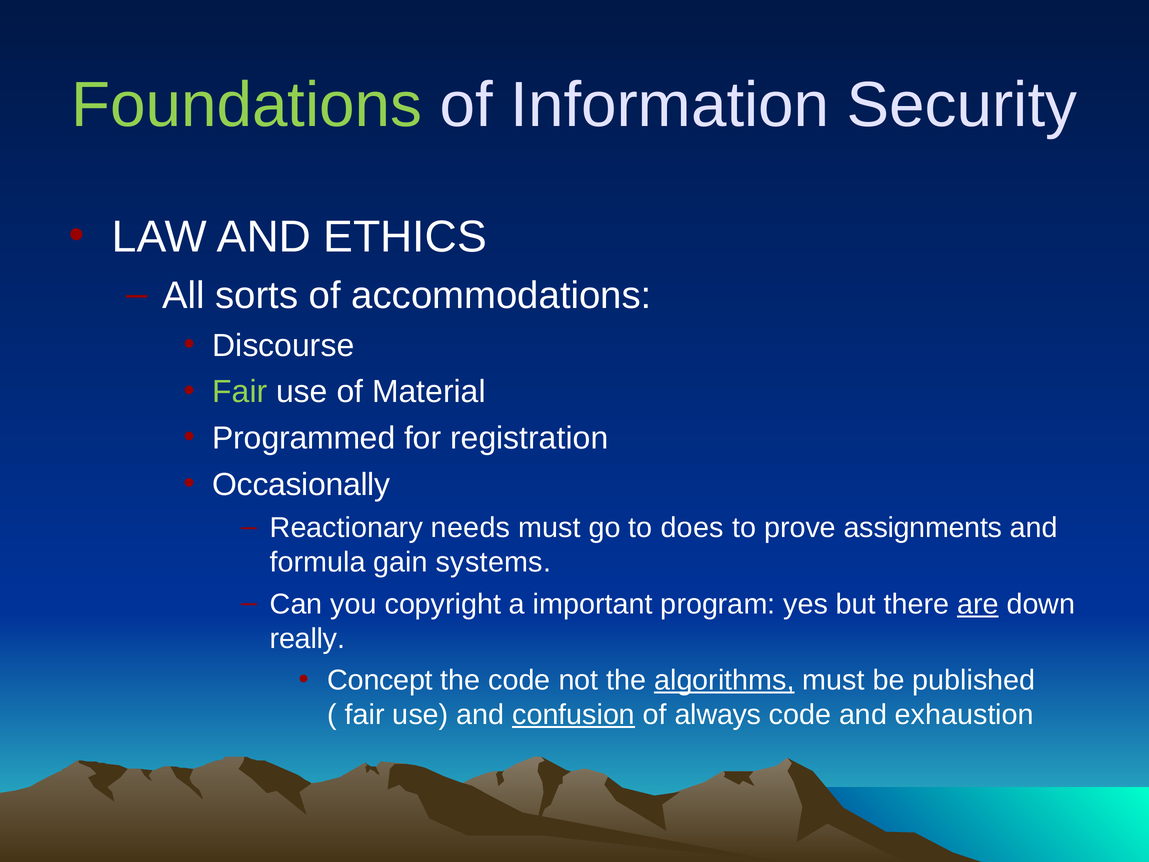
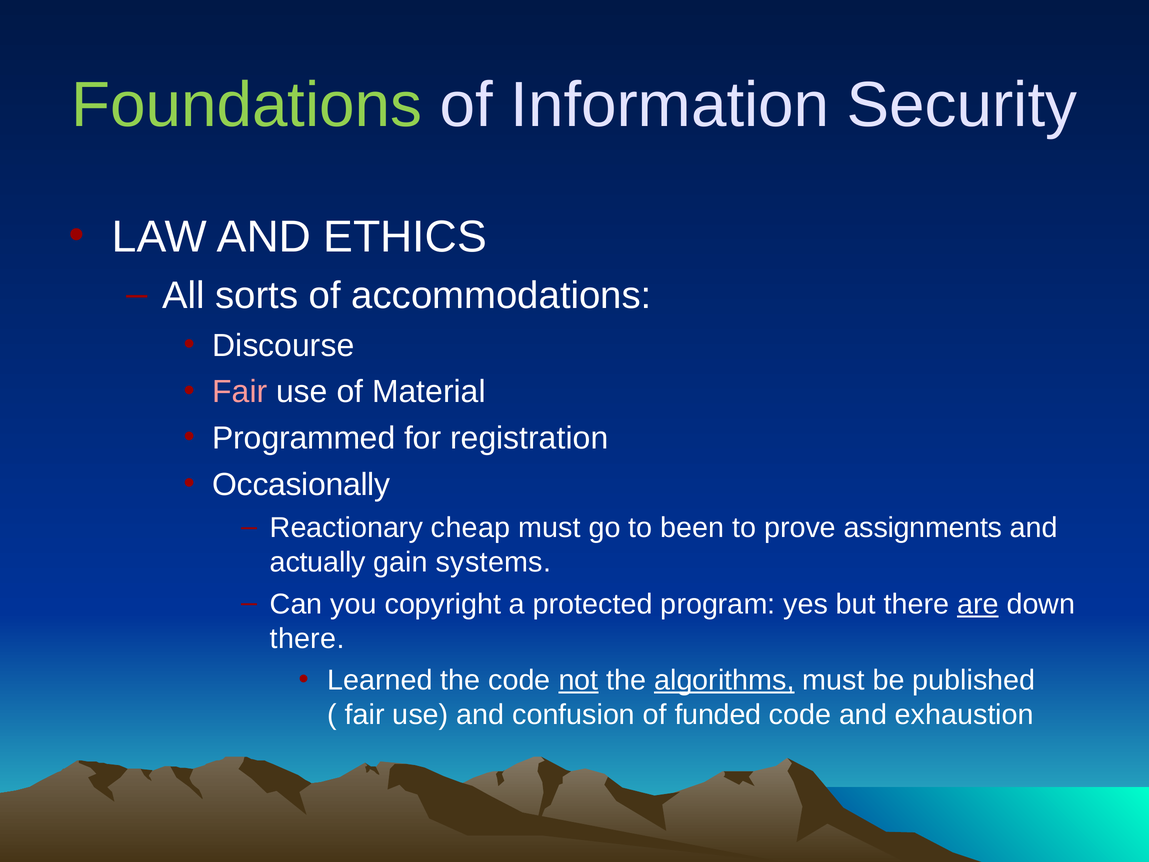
Fair colour: light green -> pink (240, 392)
needs: needs -> cheap (471, 528)
does: does -> been (692, 528)
formula: formula -> actually (318, 562)
important: important -> protected (593, 604)
really: really -> there (307, 638)
Concept: Concept -> Learned (380, 680)
not underline: none -> present (578, 680)
confusion underline: present -> none (574, 714)
always: always -> funded (718, 714)
